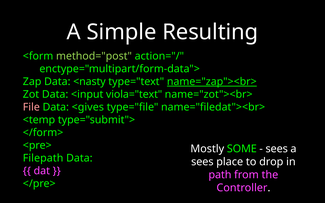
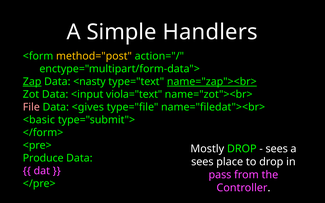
Resulting: Resulting -> Handlers (210, 32)
method="post colour: light green -> yellow (94, 56)
Zap underline: none -> present (32, 82)
<temp: <temp -> <basic (39, 120)
Mostly SOME: SOME -> DROP (242, 149)
Filepath: Filepath -> Produce (43, 158)
path: path -> pass (220, 175)
